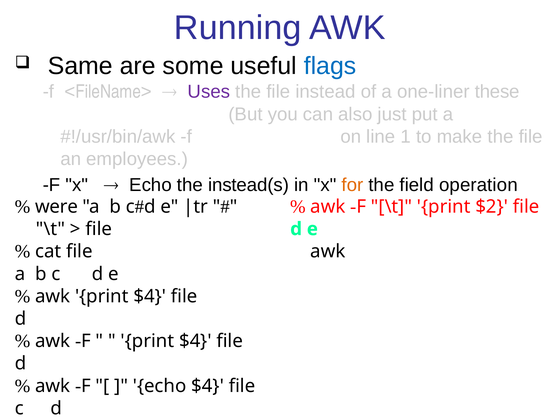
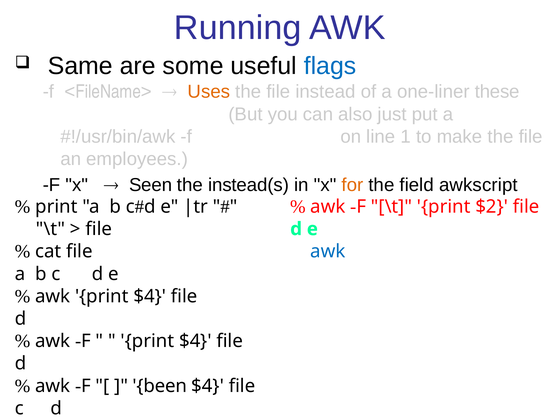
Uses colour: purple -> orange (209, 92)
Echo: Echo -> Seen (151, 185)
operation: operation -> awkscript (478, 185)
were: were -> print (56, 207)
awk colour: black -> blue (328, 251)
echo: echo -> been (160, 386)
